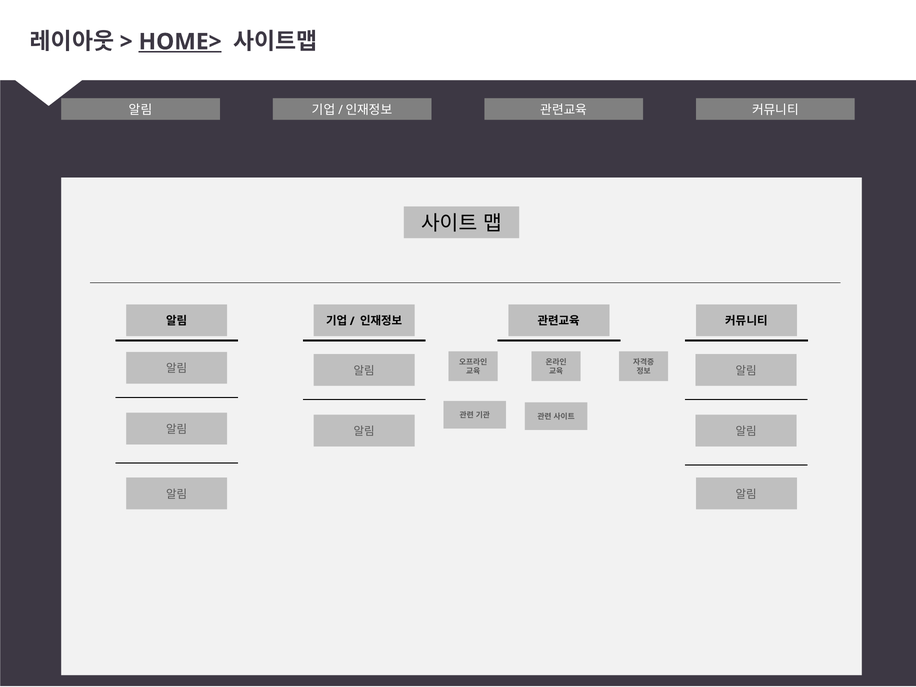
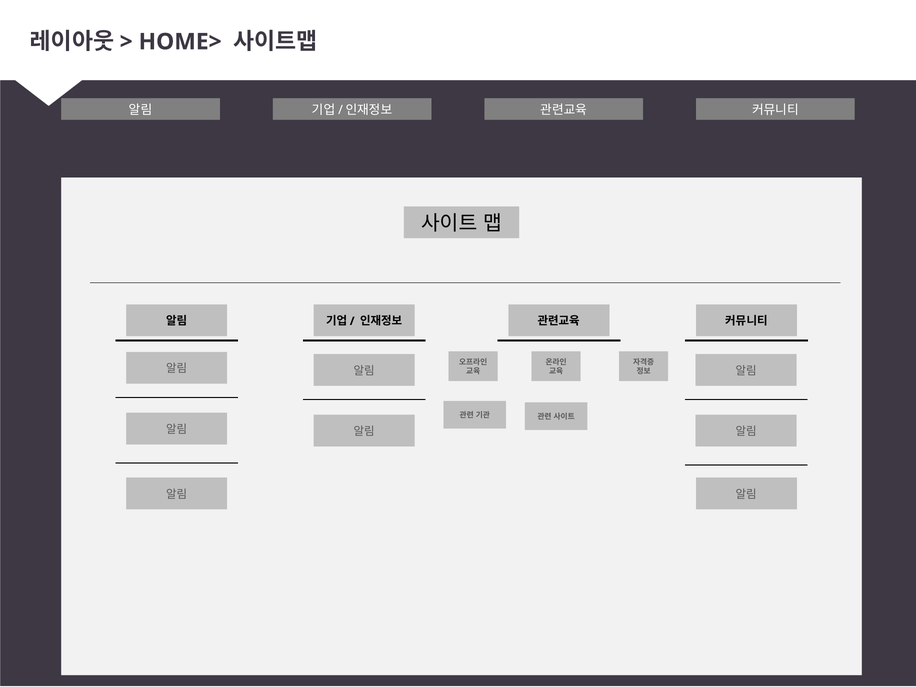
HOME> underline: present -> none (180, 42)
